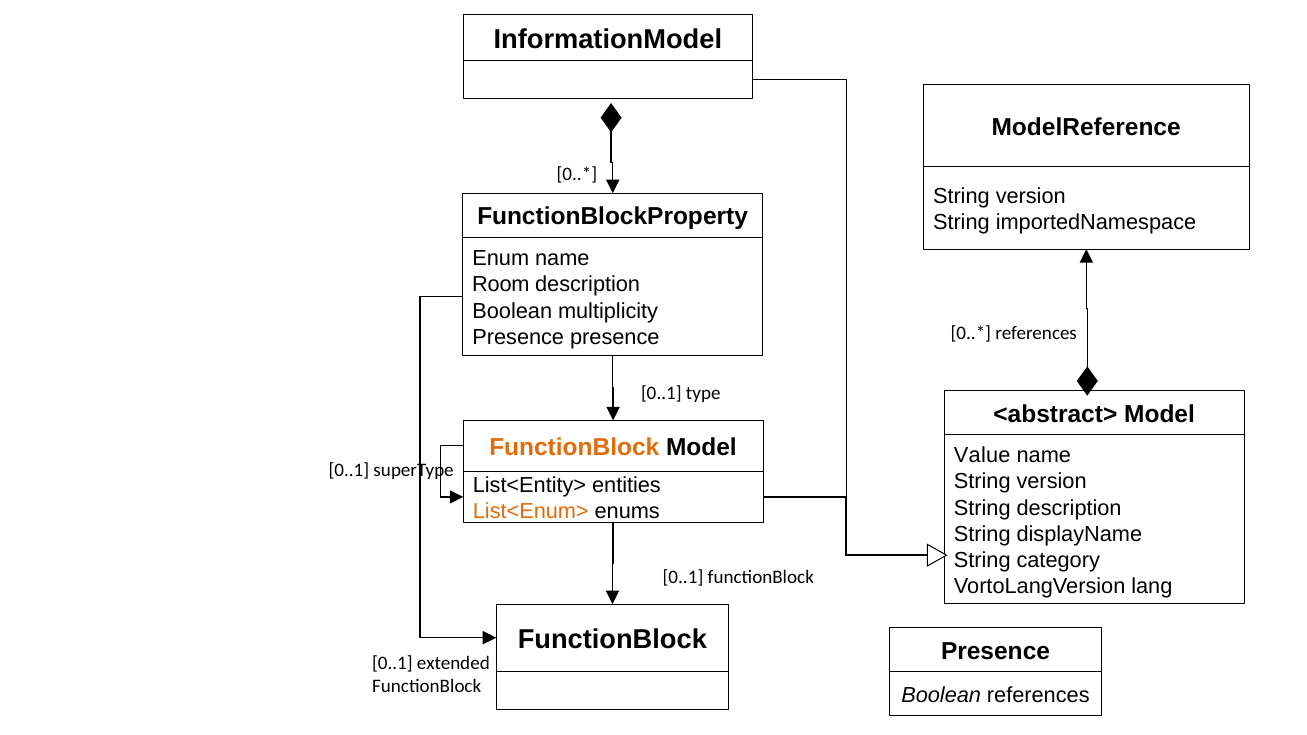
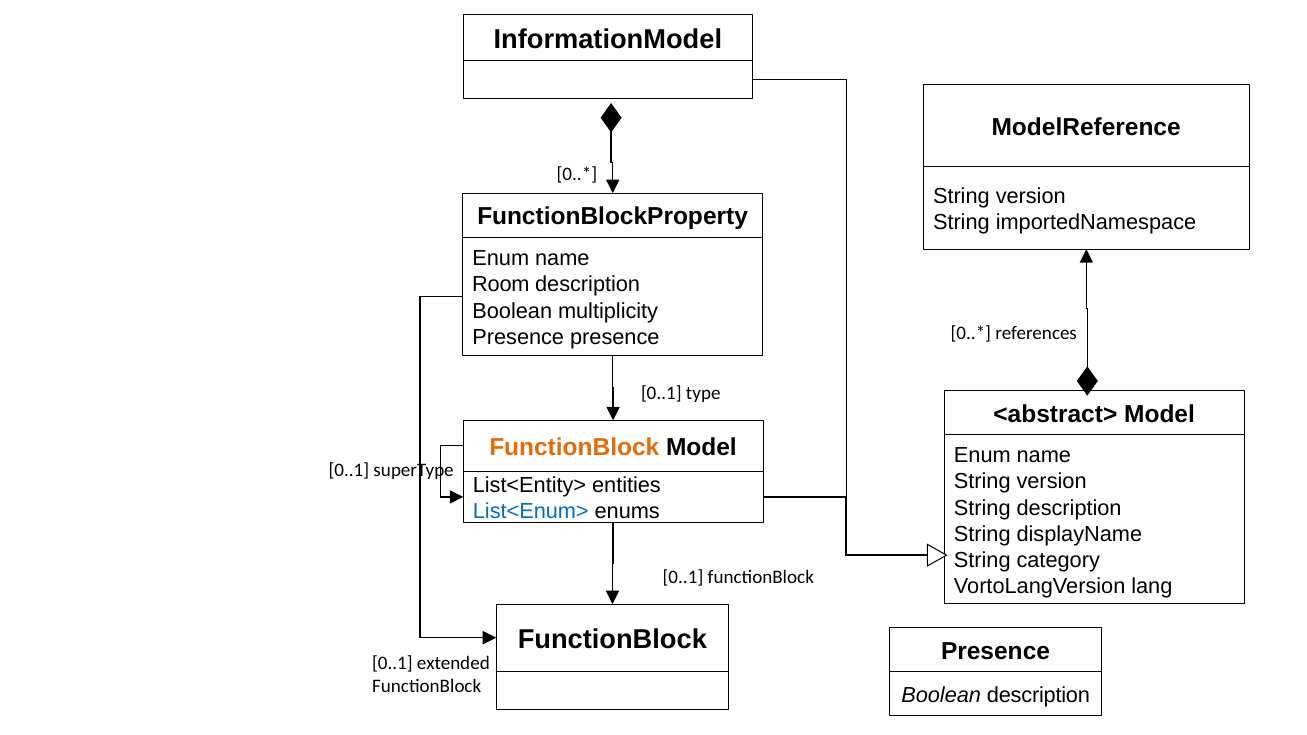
Value: Value -> Enum (982, 456)
List<Enum> colour: orange -> blue (531, 512)
Boolean references: references -> description (1038, 695)
